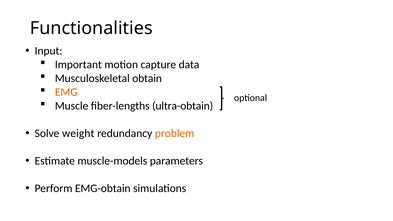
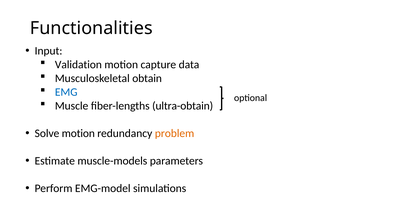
Important: Important -> Validation (78, 65)
EMG colour: orange -> blue (66, 92)
Solve weight: weight -> motion (78, 133)
EMG-obtain: EMG-obtain -> EMG-model (103, 188)
